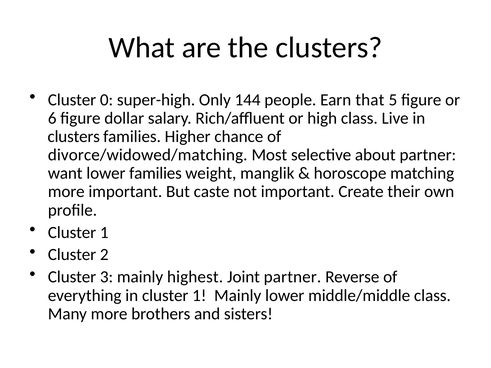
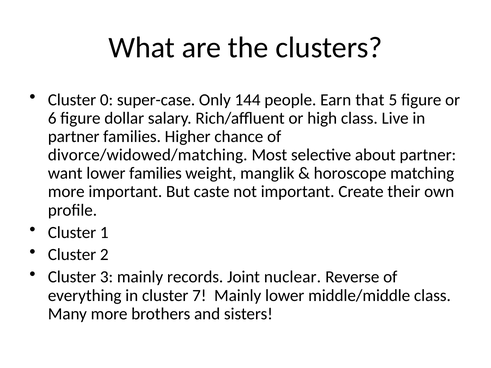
super-high: super-high -> super-case (156, 100)
clusters: clusters -> partner (74, 137)
highest: highest -> records (195, 277)
Joint partner: partner -> nuclear (292, 277)
in cluster 1: 1 -> 7 (199, 296)
